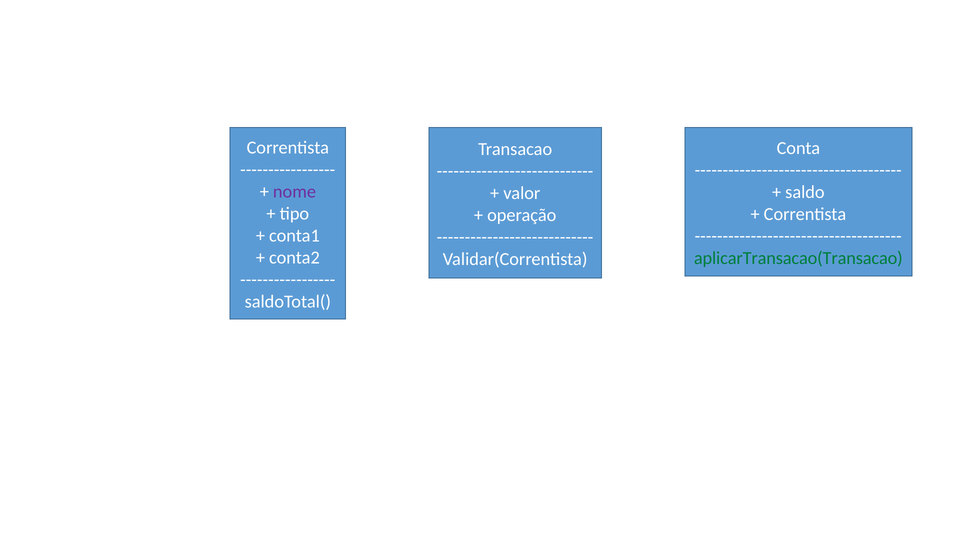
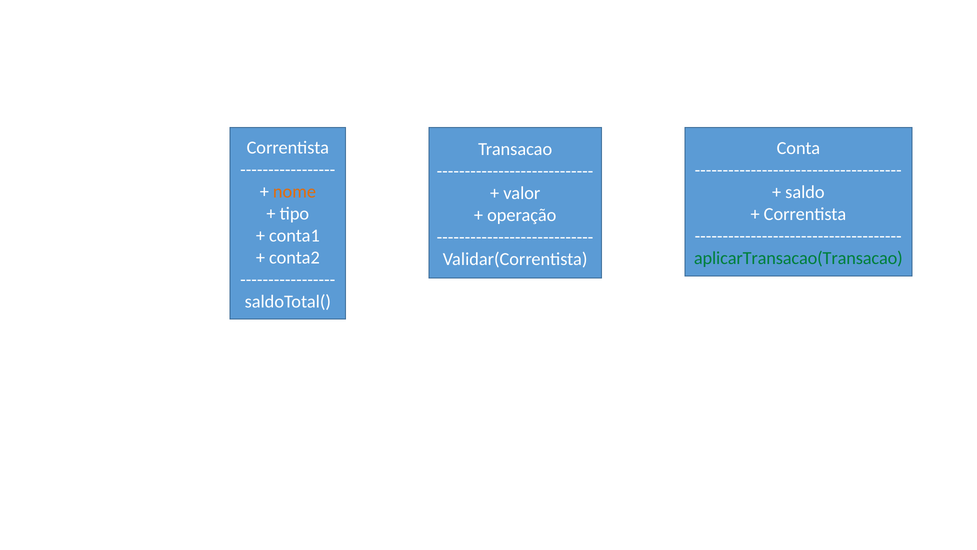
nome colour: purple -> orange (294, 192)
